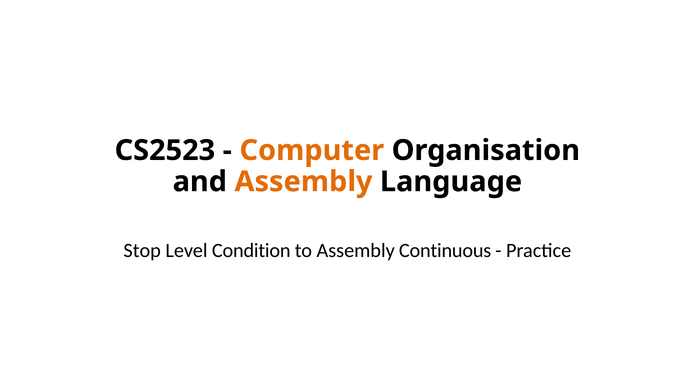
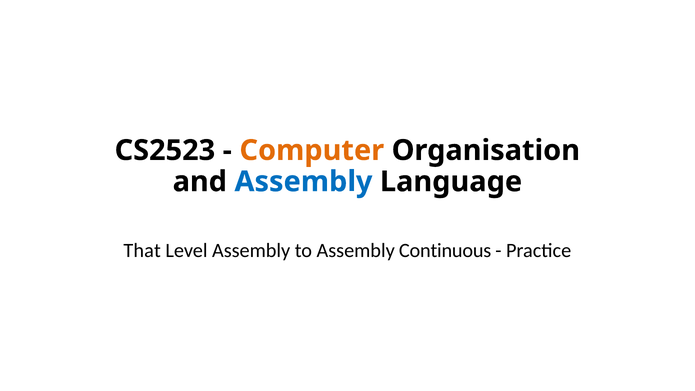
Assembly colour: orange -> blue (303, 182)
Stop: Stop -> That (142, 250)
Level Condition: Condition -> Assembly (251, 250)
